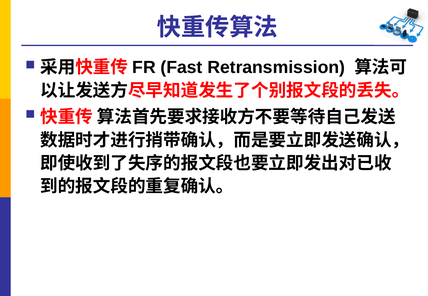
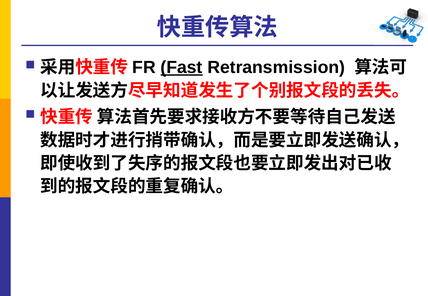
Fast underline: none -> present (182, 68)
